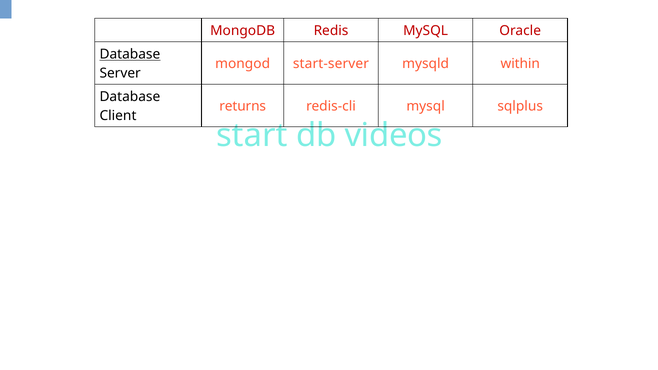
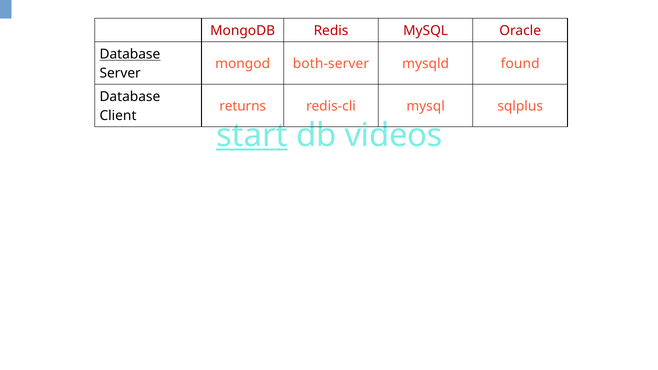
start-server: start-server -> both-server (331, 64)
within: within -> found (520, 64)
start underline: none -> present (252, 135)
